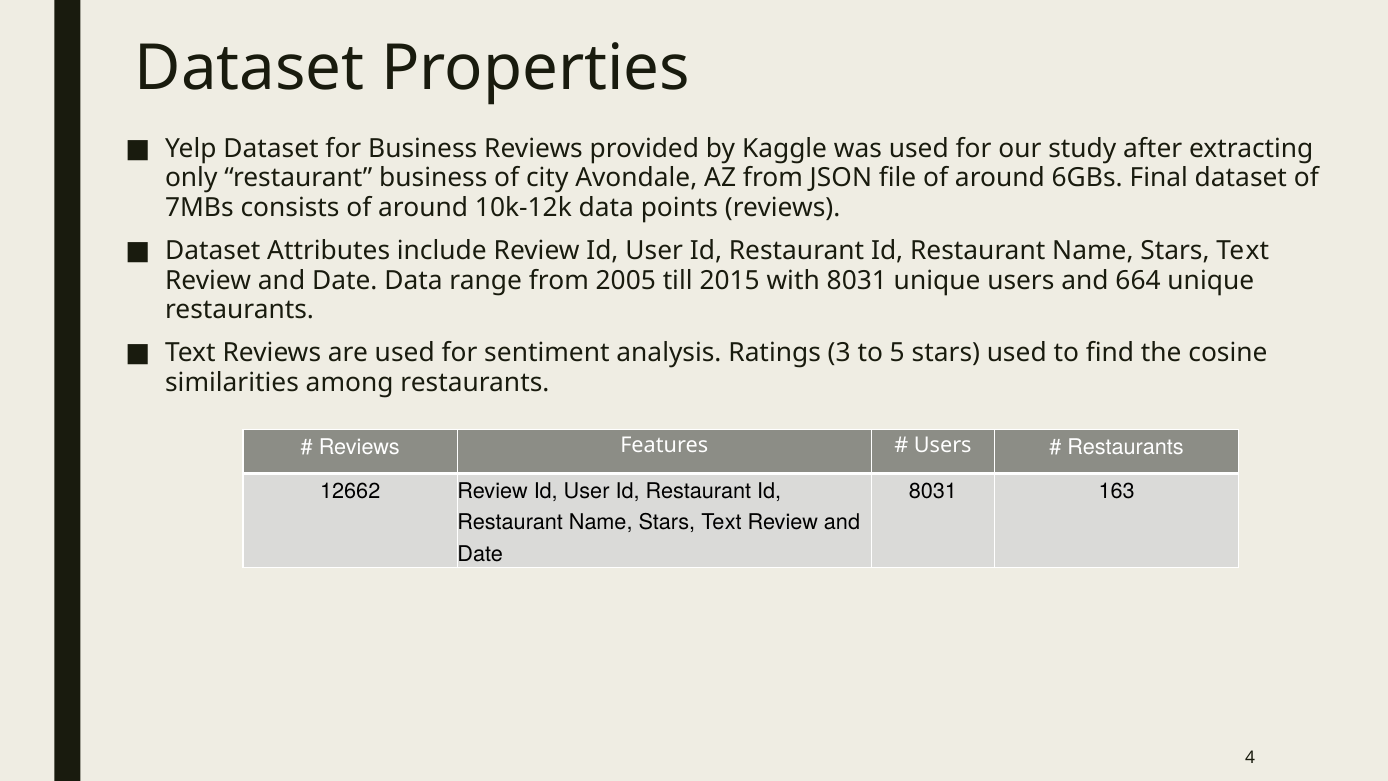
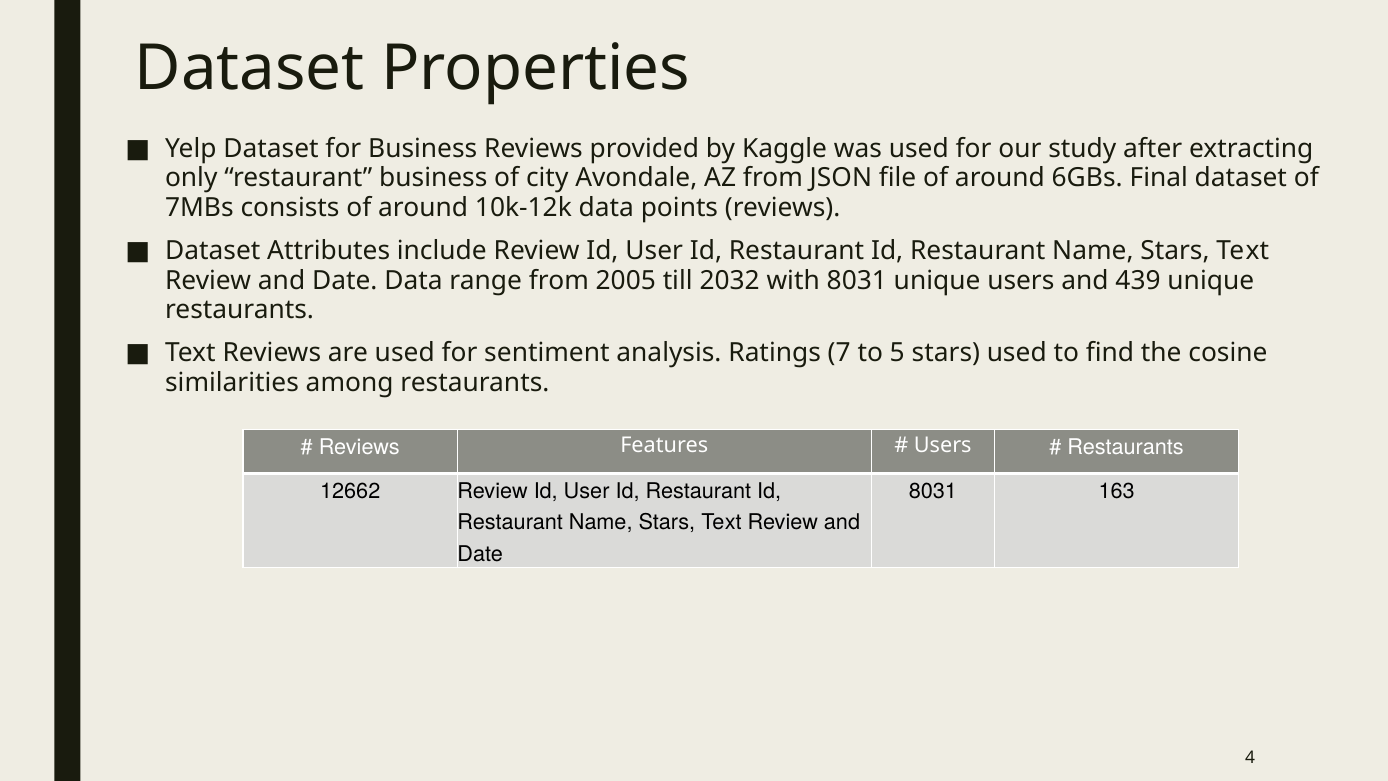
2015: 2015 -> 2032 (730, 280)
664: 664 -> 439 (1138, 280)
3: 3 -> 7 (839, 353)
